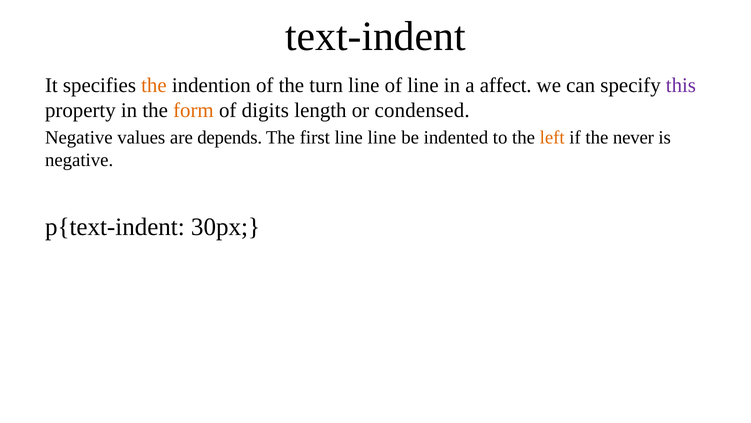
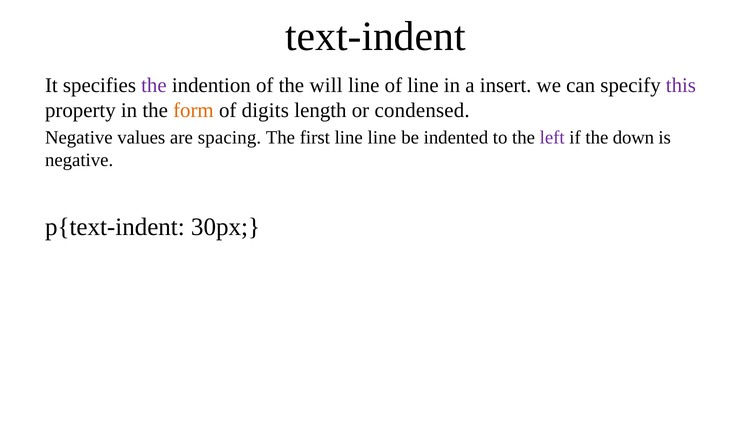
the colour: orange -> purple (154, 85)
turn: turn -> will (326, 85)
affect: affect -> insert (506, 85)
depends: depends -> spacing (230, 137)
left colour: orange -> purple (552, 137)
never: never -> down (633, 137)
